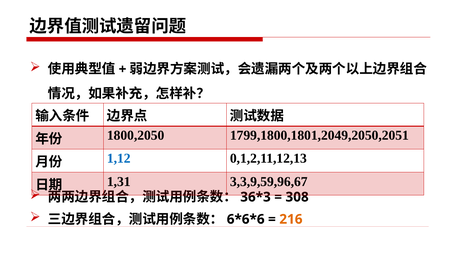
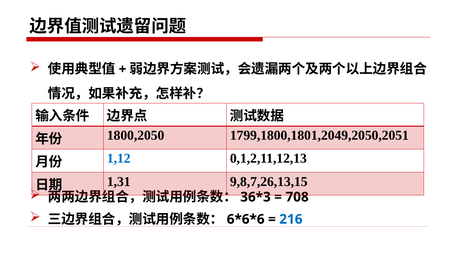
3,3,9,59,96,67: 3,3,9,59,96,67 -> 9,8,7,26,13,15 (269, 182)
308: 308 -> 708 (297, 197)
216 colour: orange -> blue (291, 219)
